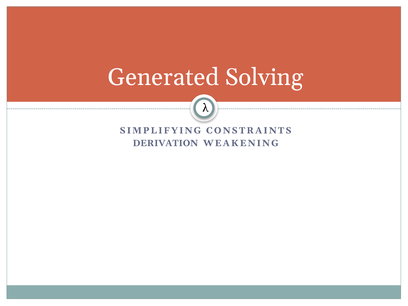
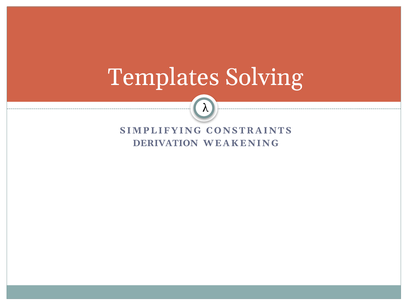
Generated: Generated -> Templates (164, 77)
